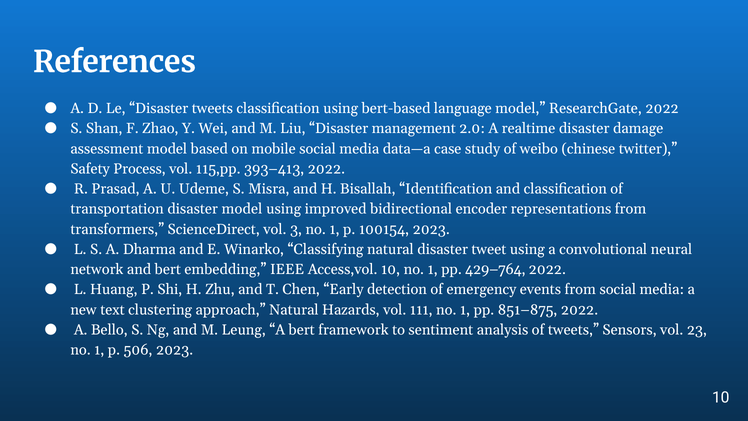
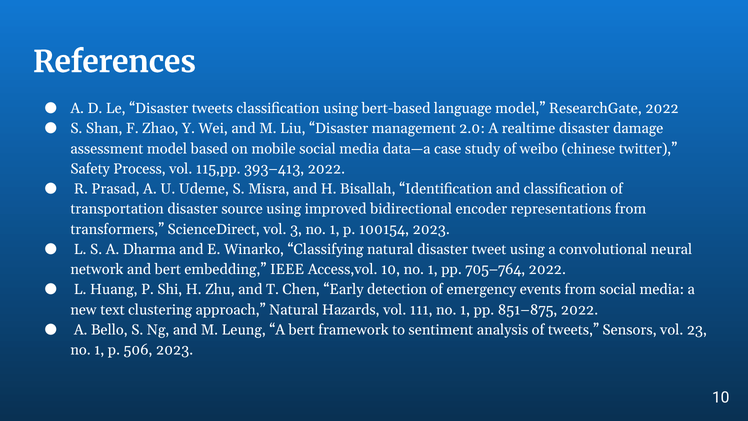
disaster model: model -> source (242, 209)
429–764: 429–764 -> 705–764 (495, 269)
